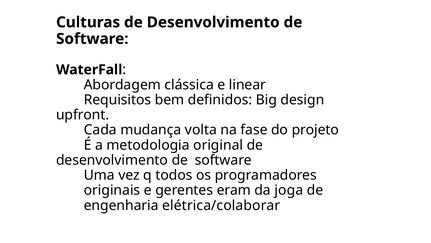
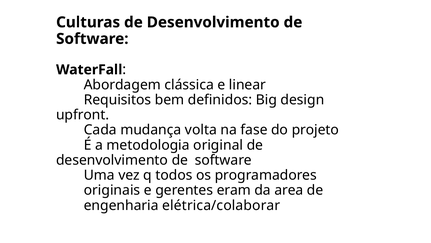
joga: joga -> area (289, 190)
